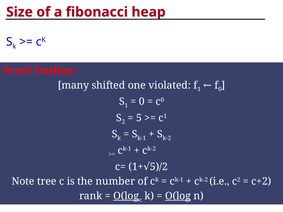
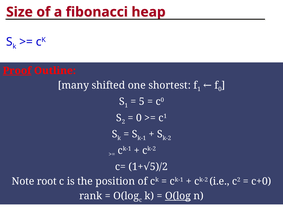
Proof underline: none -> present (17, 71)
violated: violated -> shortest (170, 85)
0: 0 -> 5 (142, 102)
5: 5 -> 0 (139, 118)
tree: tree -> root (47, 182)
number: number -> position (115, 182)
c+2: c+2 -> c+0 (261, 182)
O(log underline: present -> none (126, 196)
